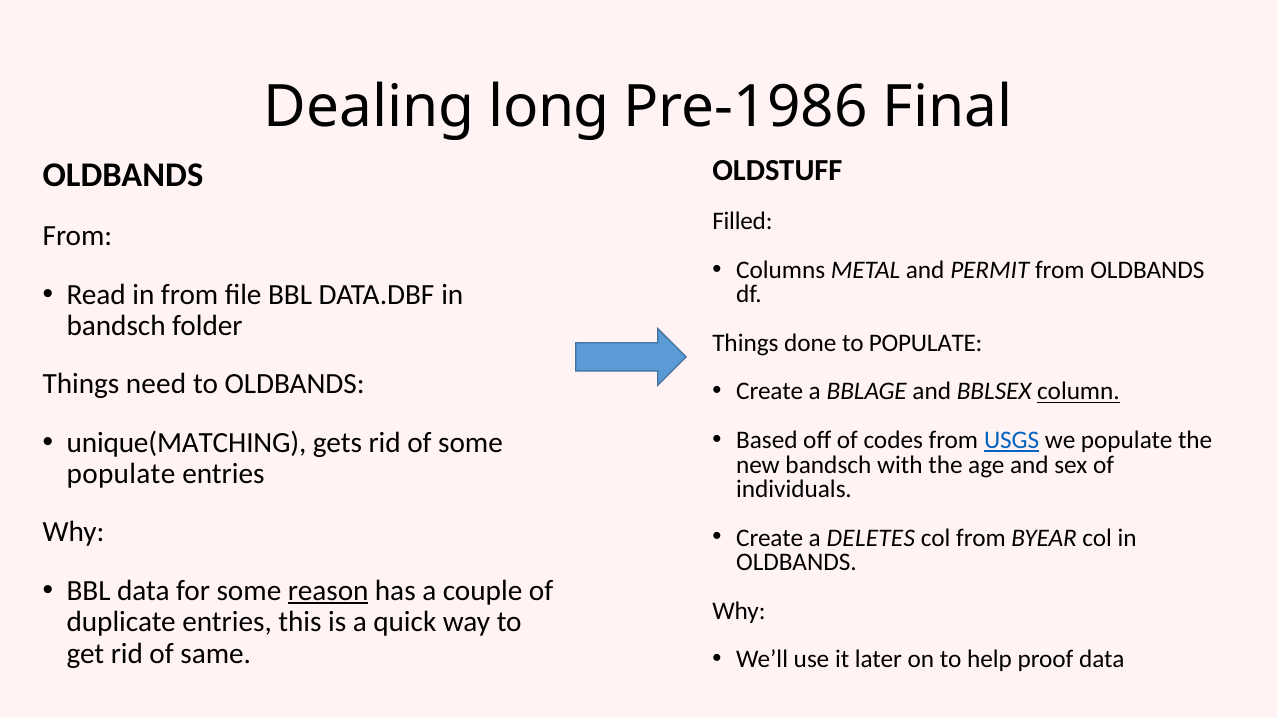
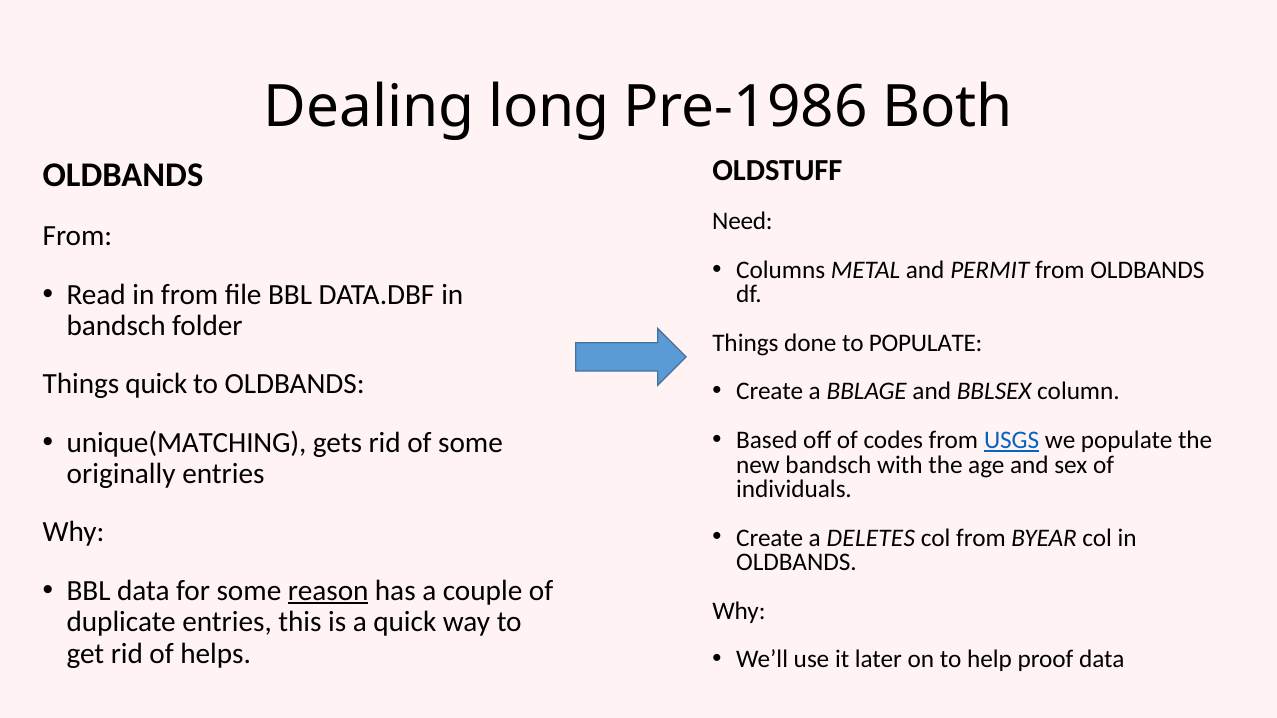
Final: Final -> Both (948, 107)
Filled: Filled -> Need (742, 222)
Things need: need -> quick (156, 384)
column underline: present -> none (1078, 392)
populate: populate -> originally (121, 474)
same: same -> helps (216, 654)
